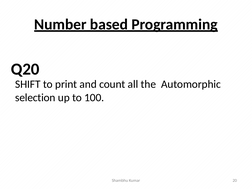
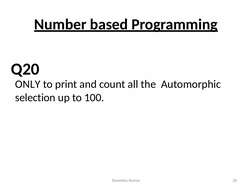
SHIFT: SHIFT -> ONLY (28, 84)
